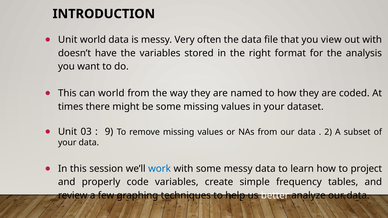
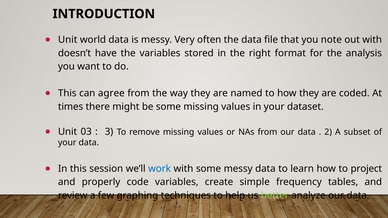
view: view -> note (331, 40)
can world: world -> agree (111, 93)
9: 9 -> 3 (109, 132)
better colour: white -> light green (275, 196)
